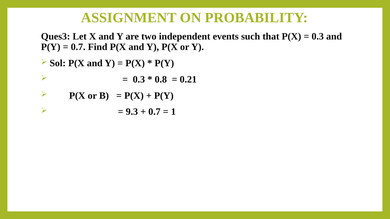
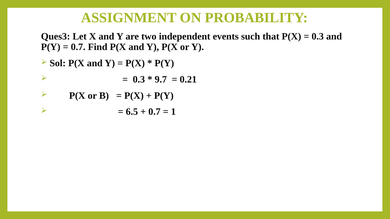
0.8: 0.8 -> 9.7 (161, 80)
9.3: 9.3 -> 6.5 (132, 112)
